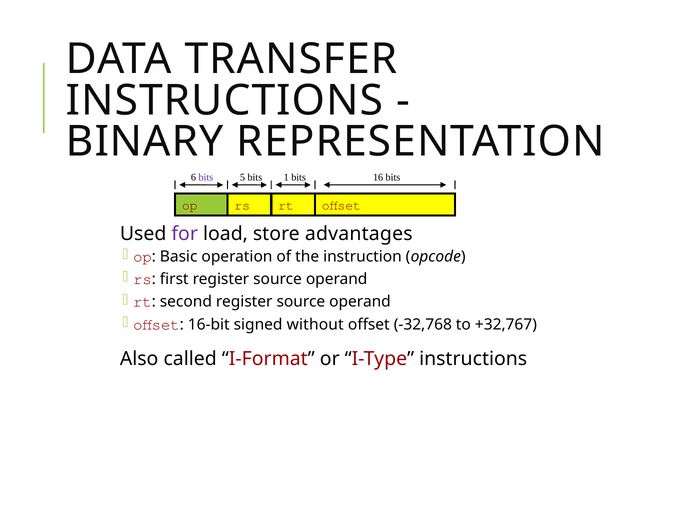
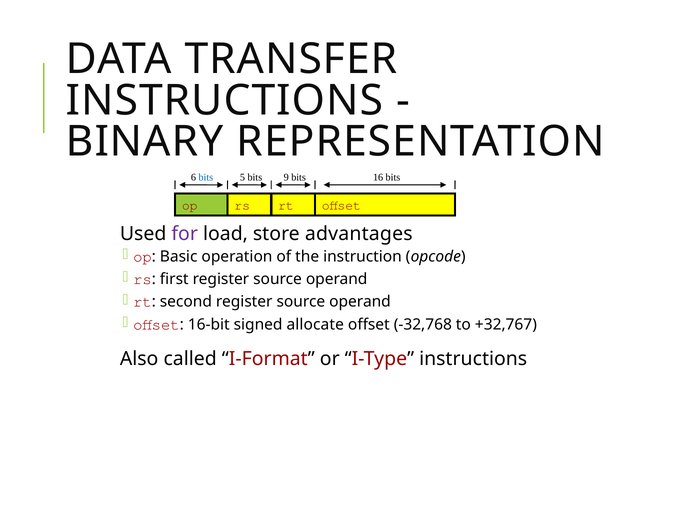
bits colour: purple -> blue (206, 178)
1: 1 -> 9 (286, 178)
without: without -> allocate (315, 324)
